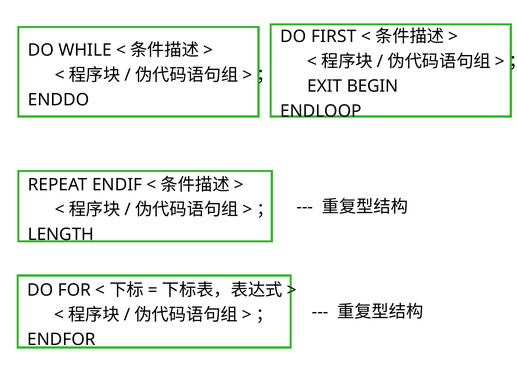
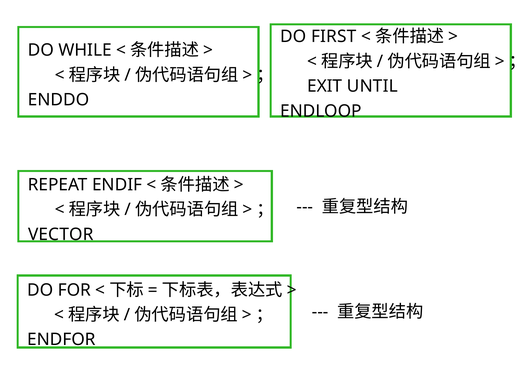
BEGIN: BEGIN -> UNTIL (372, 86)
LENGTH: LENGTH -> VECTOR (61, 234)
